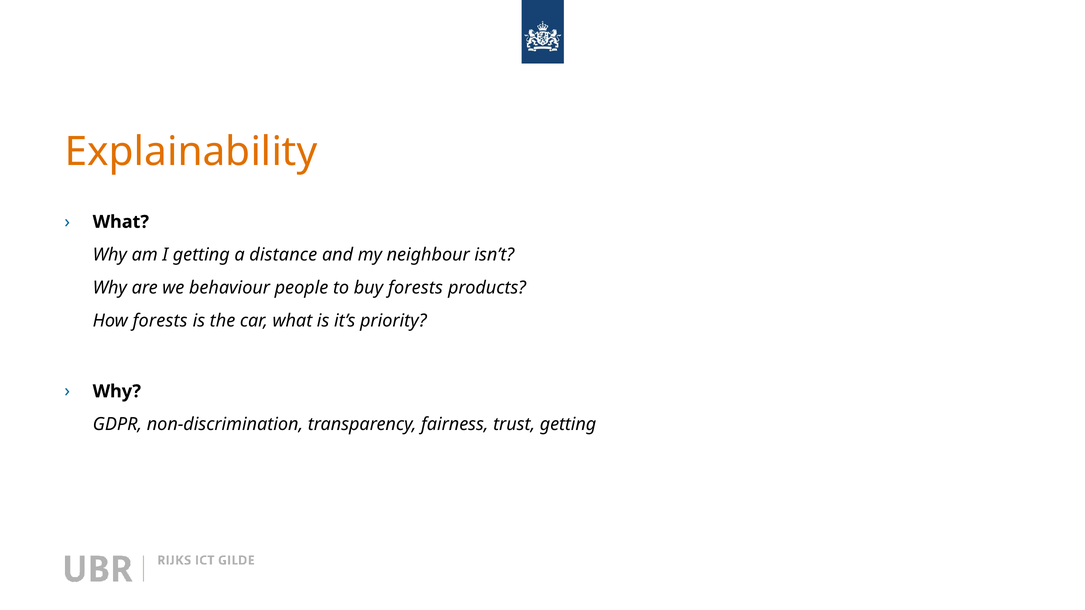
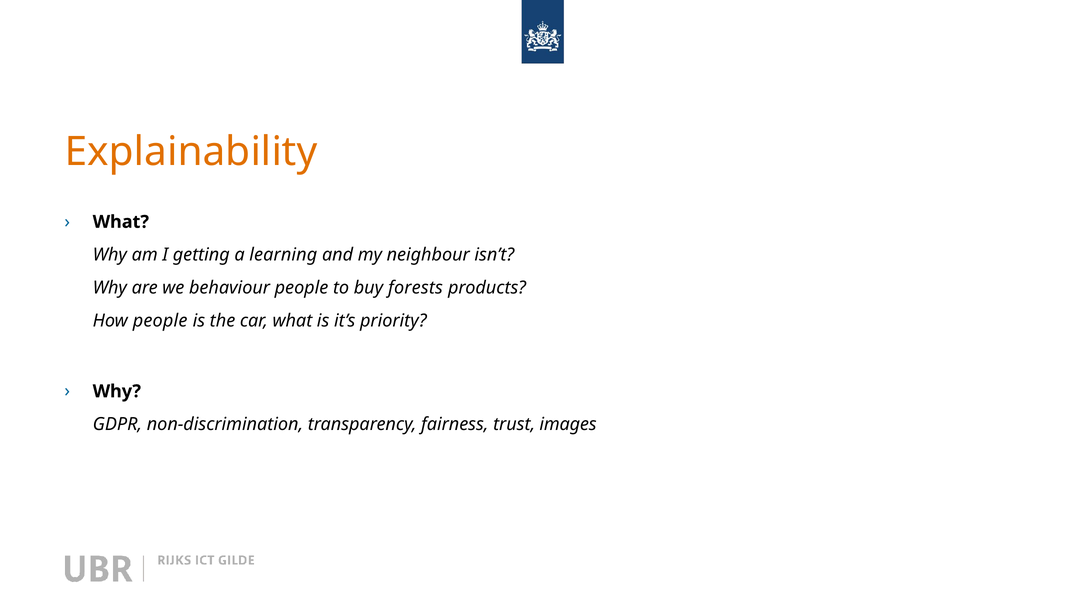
distance: distance -> learning (283, 255)
How forests: forests -> people (160, 321)
trust getting: getting -> images (568, 424)
